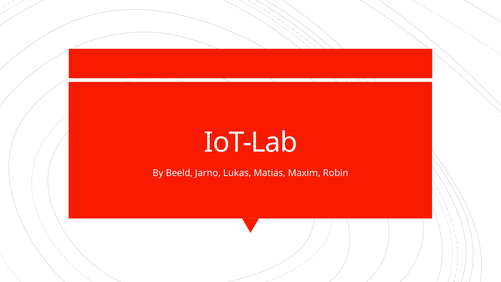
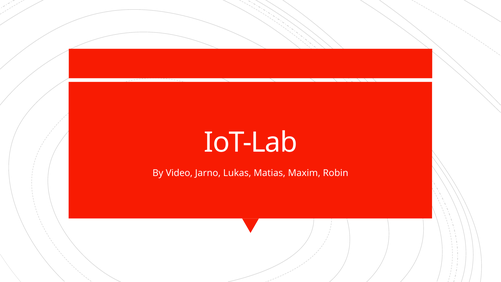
Beeld: Beeld -> Video (179, 173)
